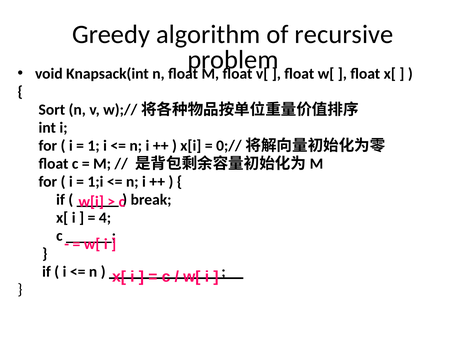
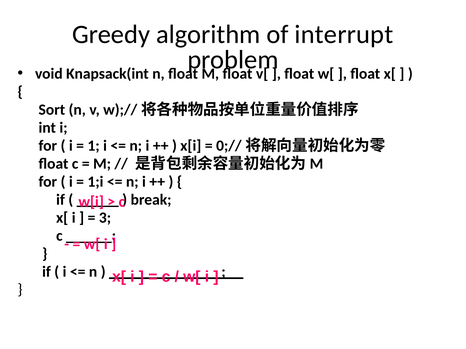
recursive: recursive -> interrupt (344, 34)
4: 4 -> 3 (105, 218)
